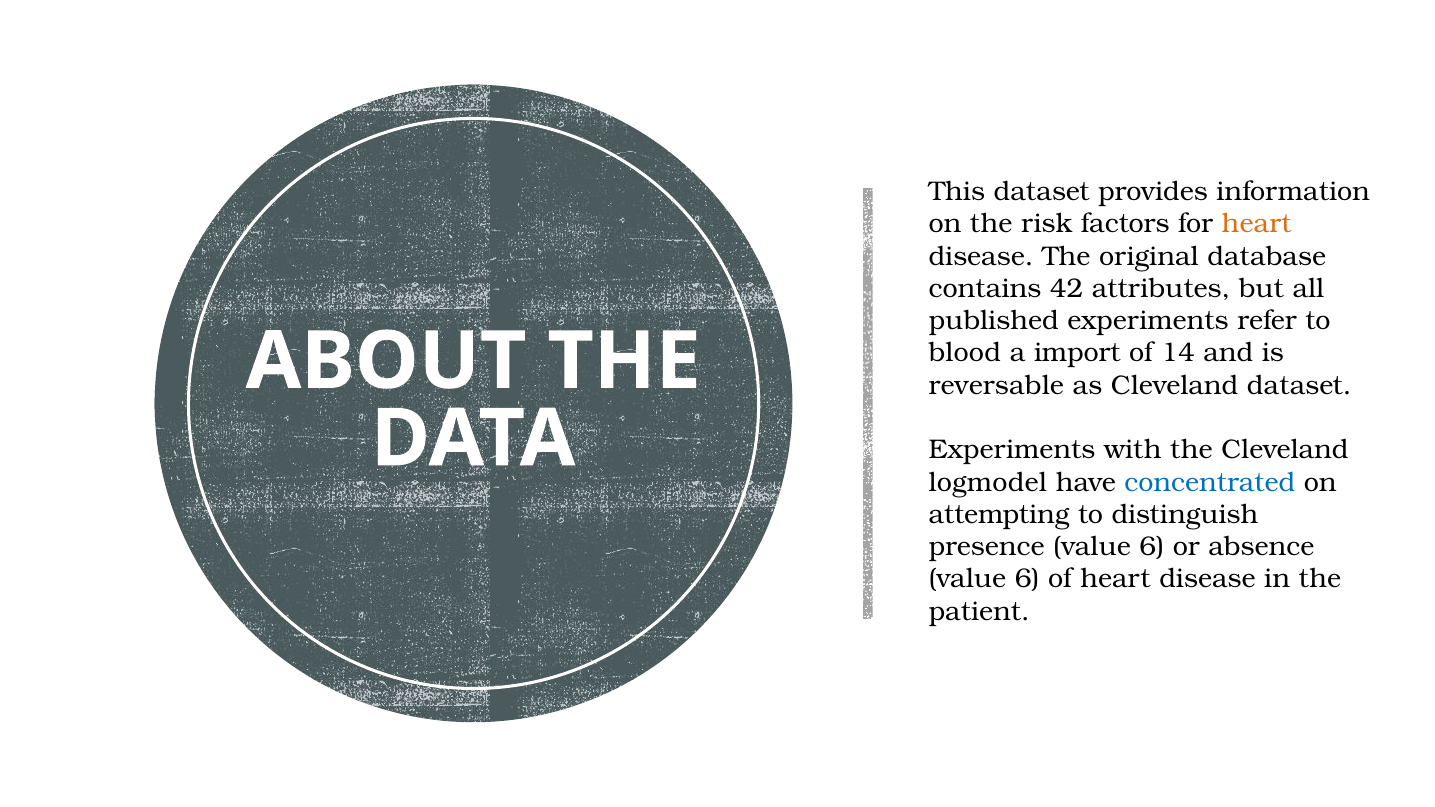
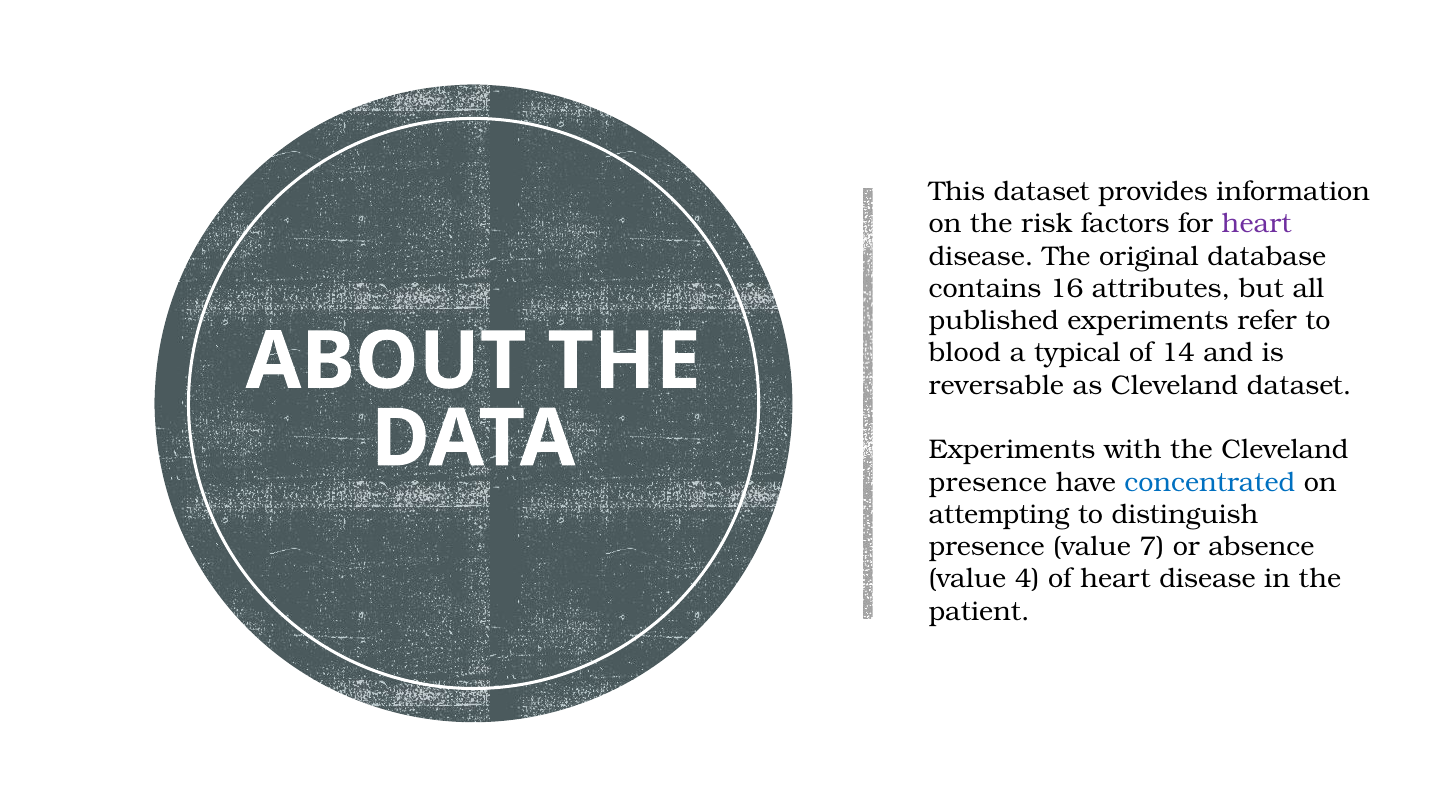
heart colour: orange -> purple (1257, 224)
42: 42 -> 16 (1067, 289)
import: import -> typical (1077, 353)
logmodel: logmodel -> presence (988, 482)
presence value 6: 6 -> 7 (1152, 547)
6: 6 -> 4 (1027, 579)
